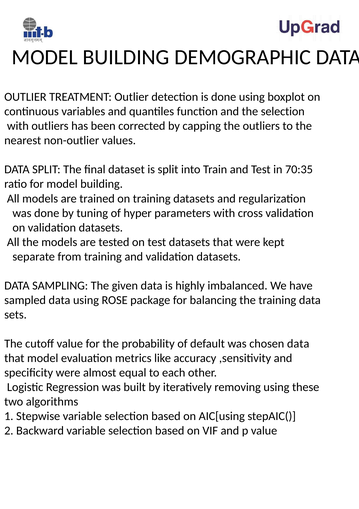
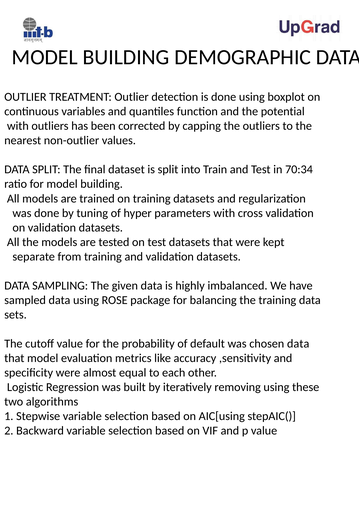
the selection: selection -> potential (283, 111)
70:35: 70:35 -> 70:34 (299, 169)
